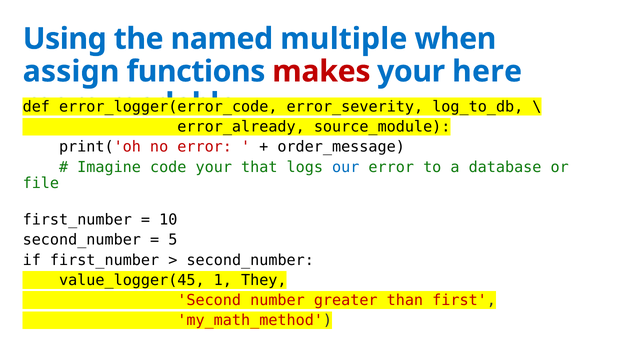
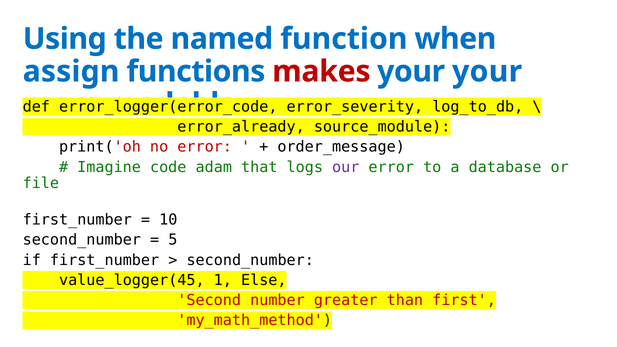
multiple: multiple -> function (344, 39)
your here: here -> your (487, 72)
code your: your -> adam (214, 167)
our colour: blue -> purple (346, 167)
They: They -> Else (264, 280)
